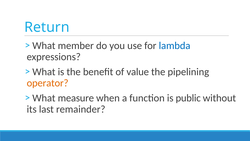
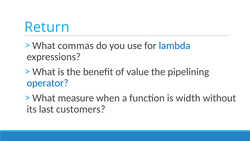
member: member -> commas (76, 45)
operator colour: orange -> blue (48, 83)
public: public -> width (188, 98)
remainder: remainder -> customers (81, 109)
